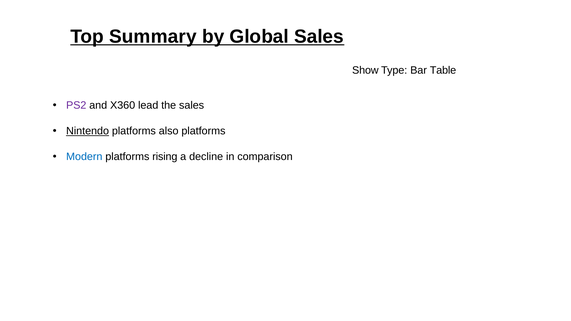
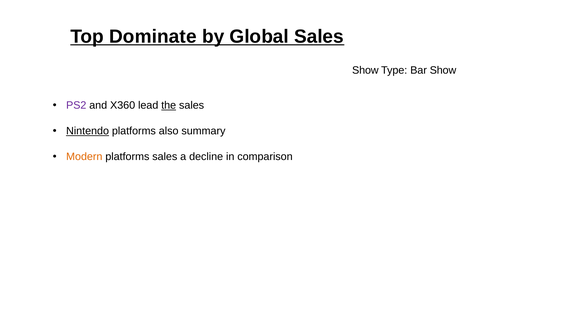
Summary: Summary -> Dominate (153, 37)
Bar Table: Table -> Show (443, 70)
the underline: none -> present (169, 105)
also platforms: platforms -> summary (203, 131)
Modern colour: blue -> orange (84, 157)
platforms rising: rising -> sales (165, 157)
